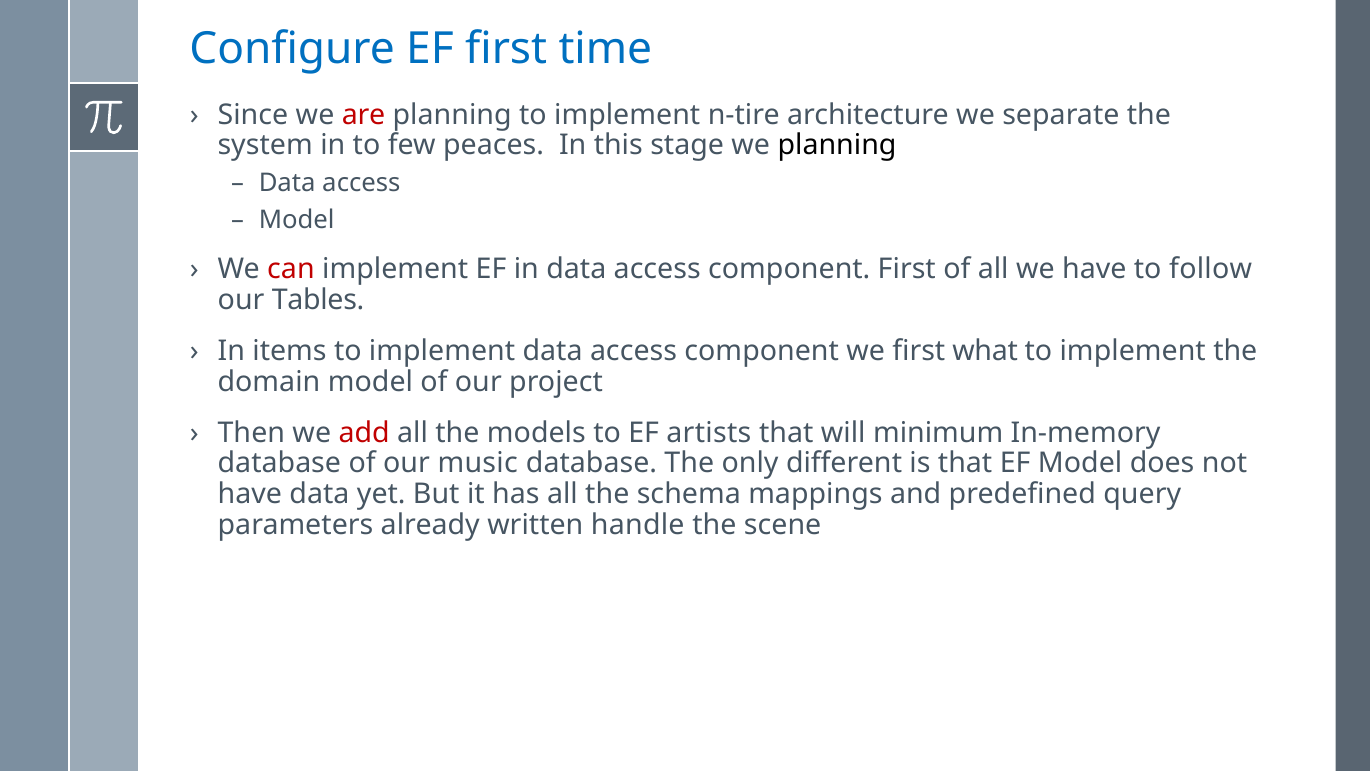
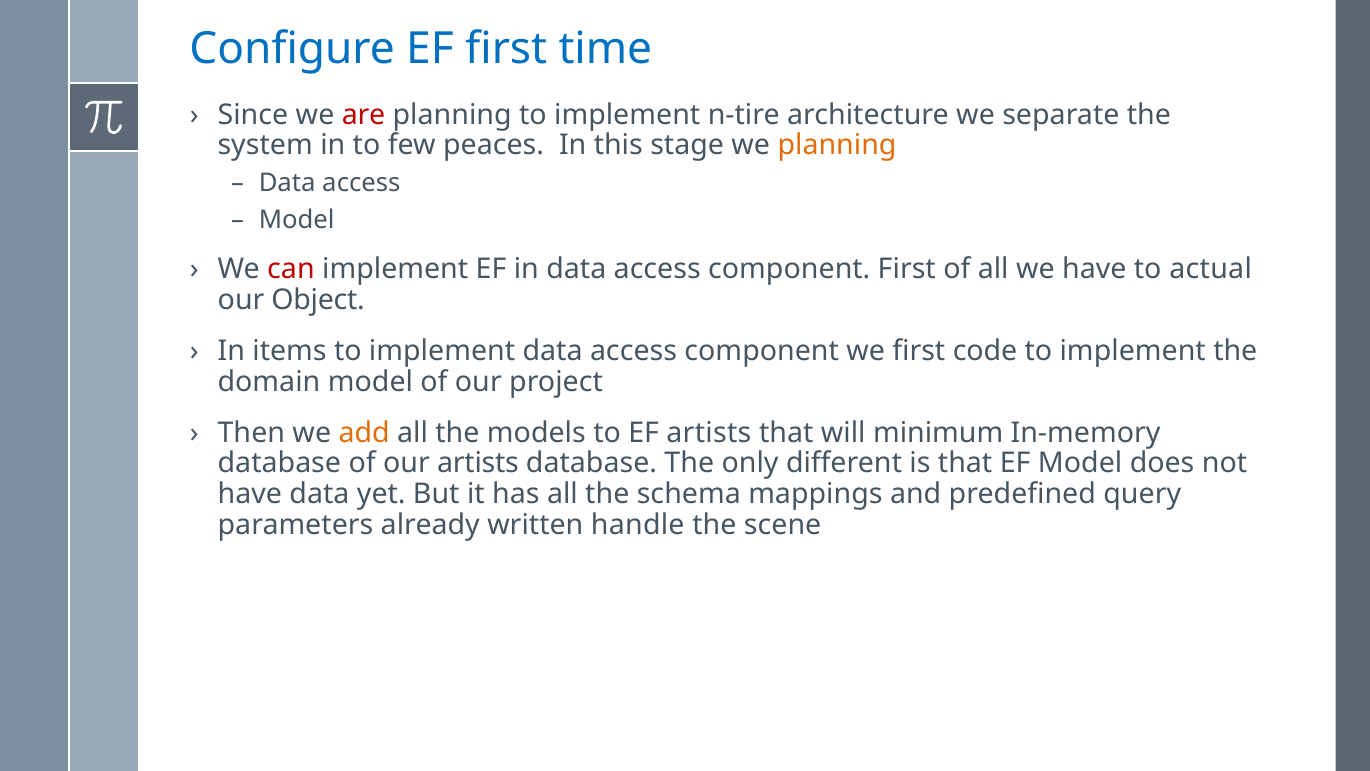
planning colour: black -> orange (837, 146)
follow: follow -> actual (1211, 269)
Tables: Tables -> Object (318, 300)
what: what -> code (985, 351)
add colour: red -> orange (364, 433)
our music: music -> artists (478, 463)
